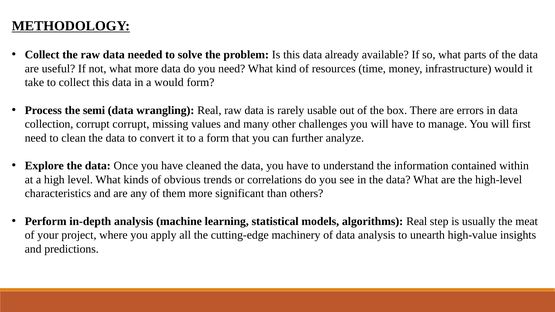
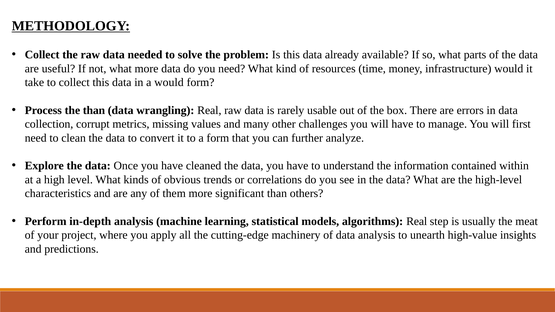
the semi: semi -> than (94, 110)
corrupt corrupt: corrupt -> metrics (131, 124)
